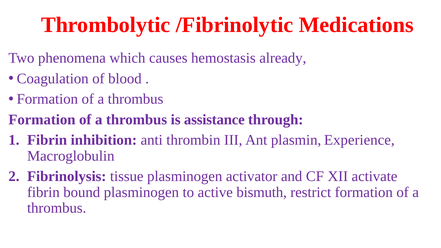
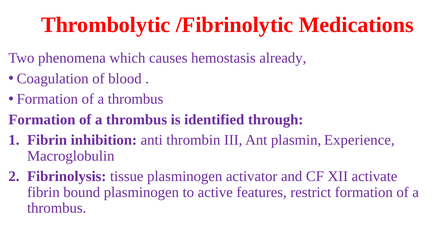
assistance: assistance -> identified (214, 120)
bismuth: bismuth -> features (262, 192)
